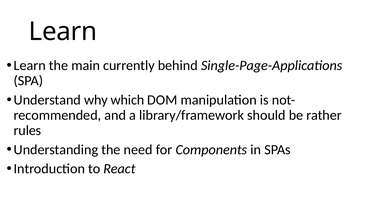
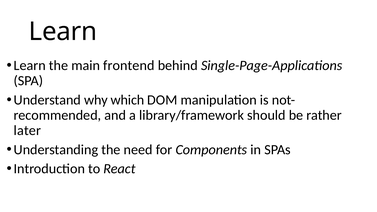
currently: currently -> frontend (129, 65)
rules: rules -> later (27, 130)
